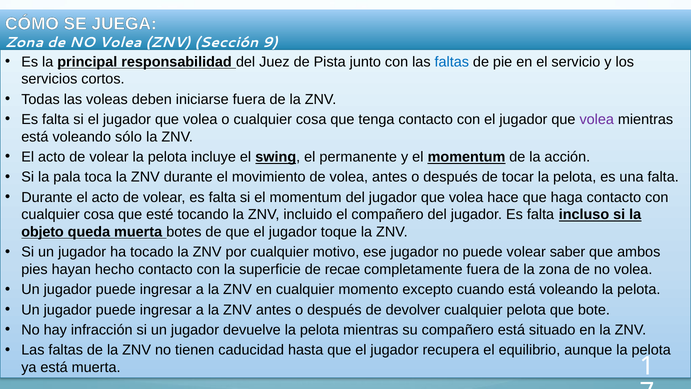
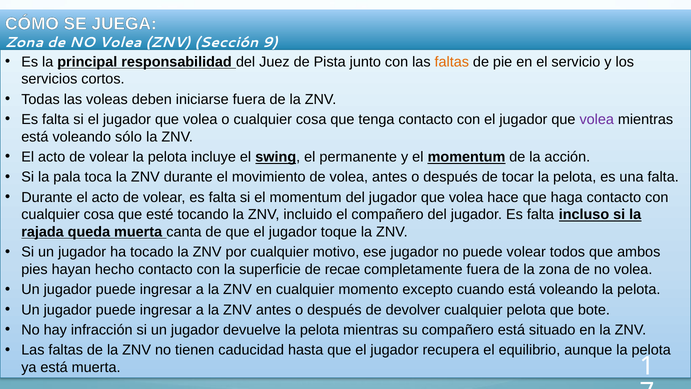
faltas colour: blue -> orange (452, 62)
objeto: objeto -> rajada (42, 232)
botes: botes -> canta (184, 232)
saber: saber -> todos (567, 252)
